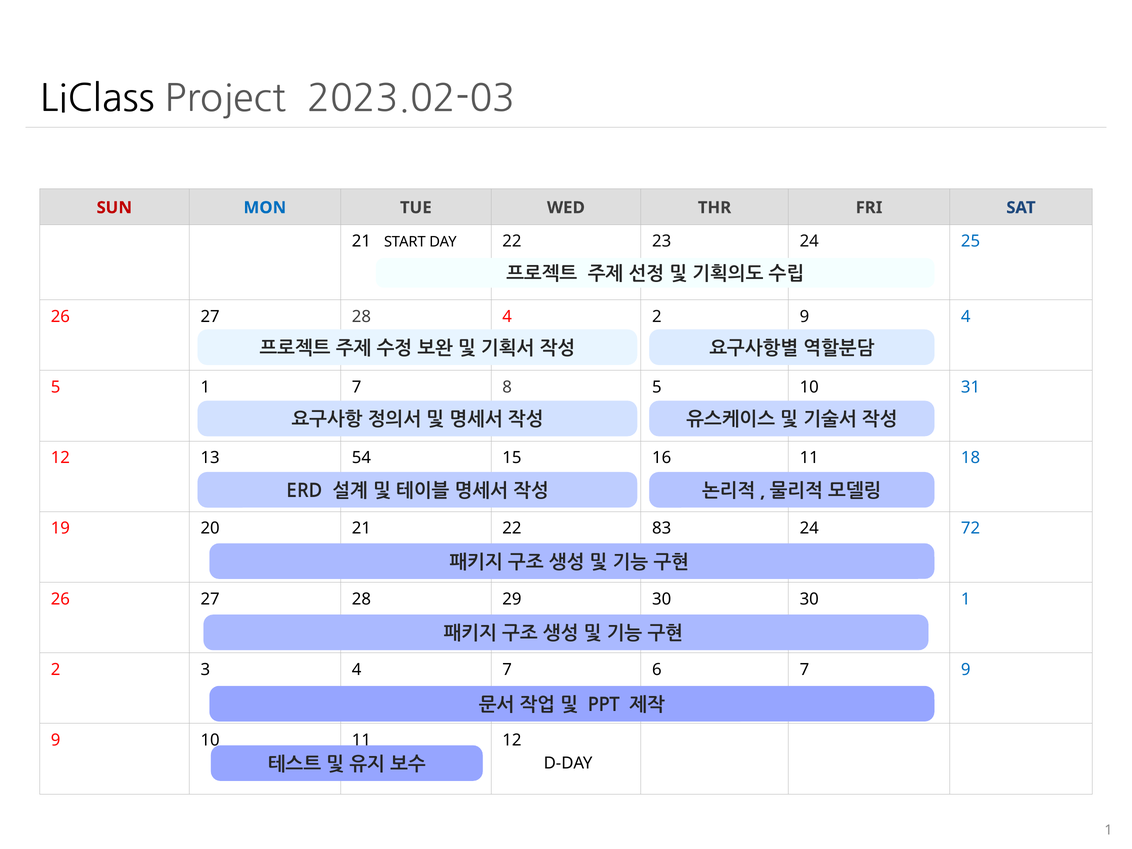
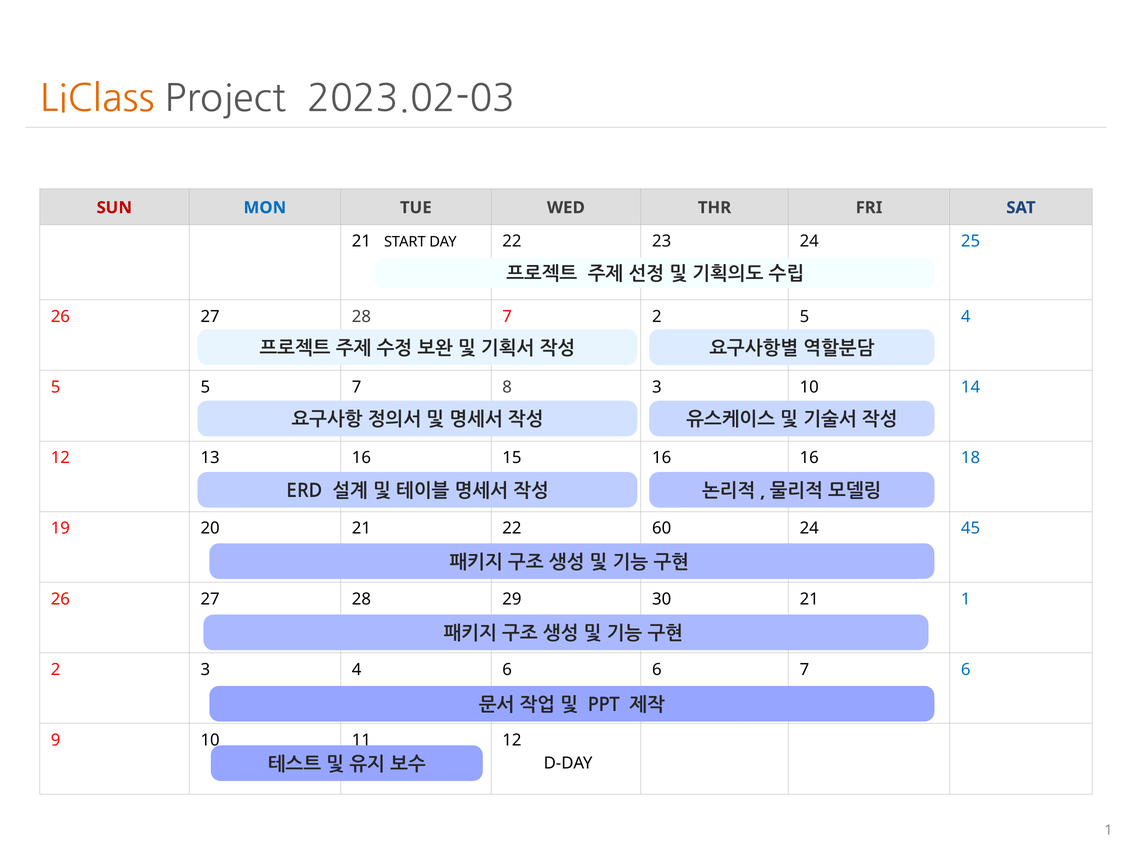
LiClass colour: black -> orange (97, 99)
28 4: 4 -> 7 (507, 317)
2 9: 9 -> 5 (804, 317)
5 1: 1 -> 5 (205, 387)
8 5: 5 -> 3 (657, 387)
31: 31 -> 14 (971, 387)
13 54: 54 -> 16 (361, 458)
16 11: 11 -> 16 (809, 458)
83: 83 -> 60 (662, 528)
72: 72 -> 45 (971, 528)
30 30: 30 -> 21 (809, 599)
4 7: 7 -> 6 (507, 670)
7 9: 9 -> 6 (966, 670)
